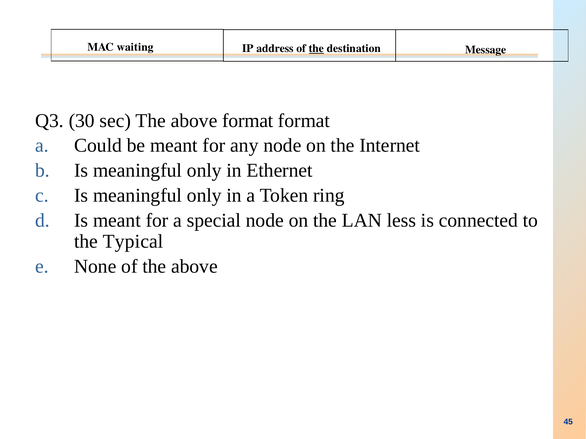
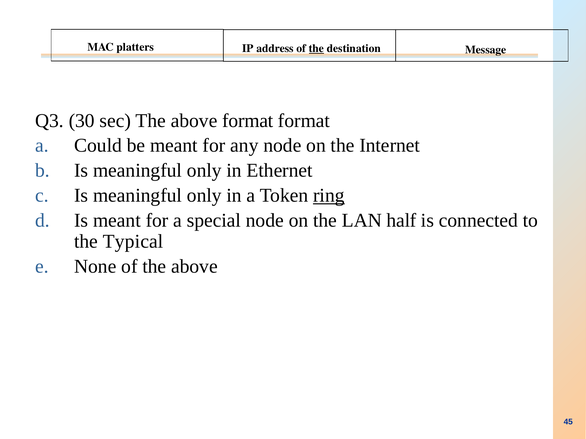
waiting: waiting -> platters (135, 47)
ring underline: none -> present (329, 196)
less: less -> half (402, 221)
